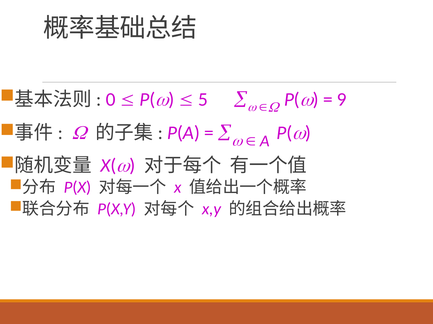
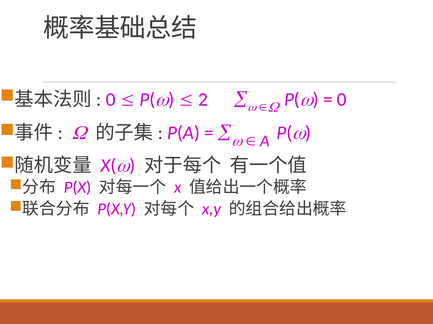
5: 5 -> 2 (203, 100)
9: 9 -> 0 (342, 100)
